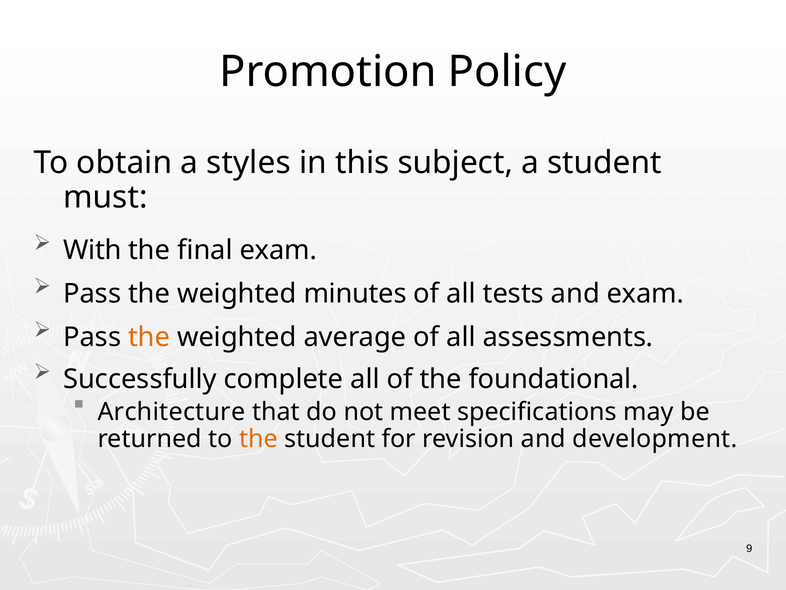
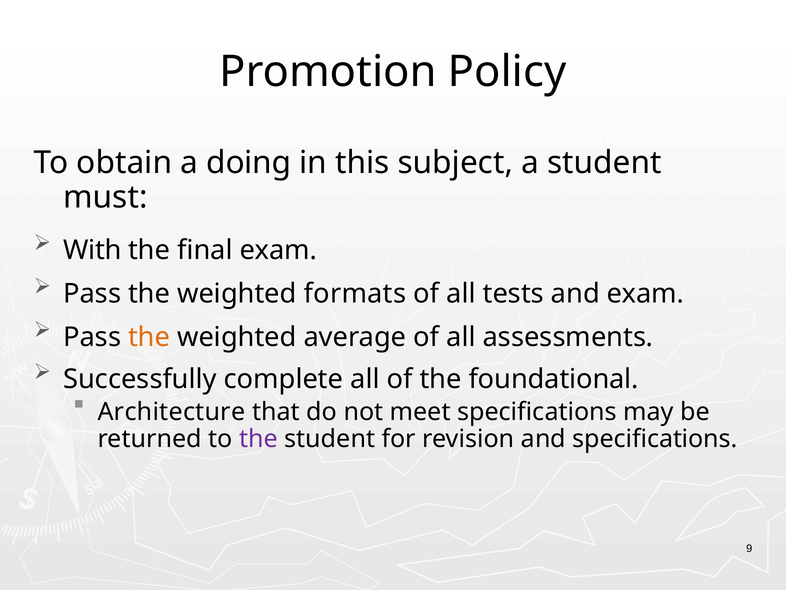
styles: styles -> doing (249, 163)
minutes: minutes -> formats (355, 293)
the colour: orange -> purple (258, 439)
and development: development -> specifications (655, 439)
